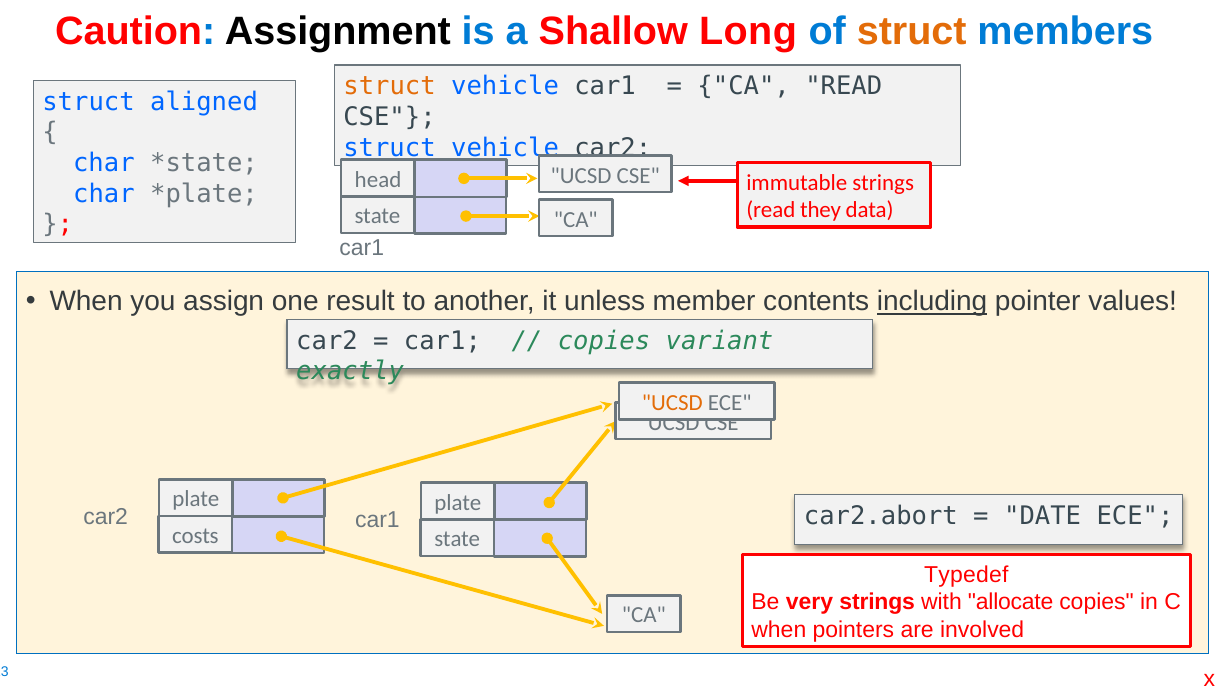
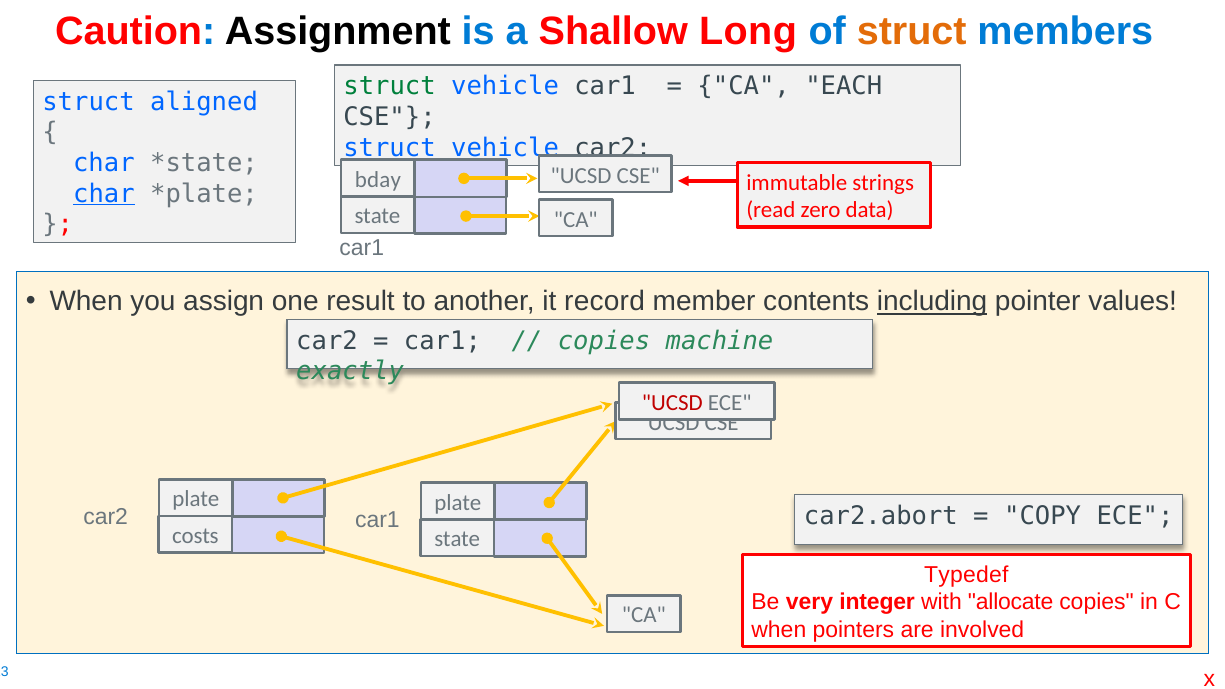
struct colour: orange -> green (390, 87)
CA READ: READ -> EACH (844, 87)
head: head -> bday (378, 180)
char underline: none -> present (104, 194)
they: they -> zero (821, 210)
unless: unless -> record (605, 302)
variant: variant -> machine (719, 341)
UCSD colour: orange -> red (672, 403)
DATE: DATE -> COPY (1043, 517)
very strings: strings -> integer (877, 602)
